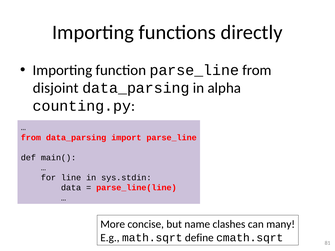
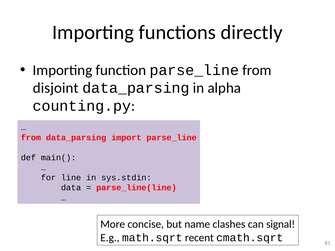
many: many -> signal (281, 224)
define: define -> recent (199, 238)
